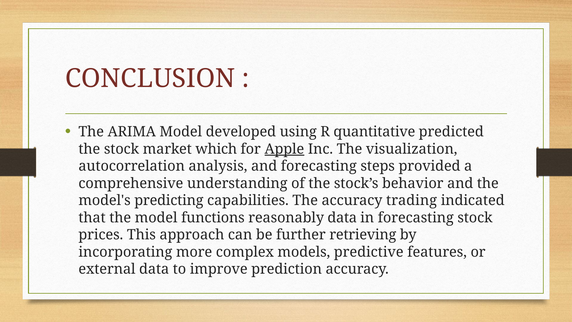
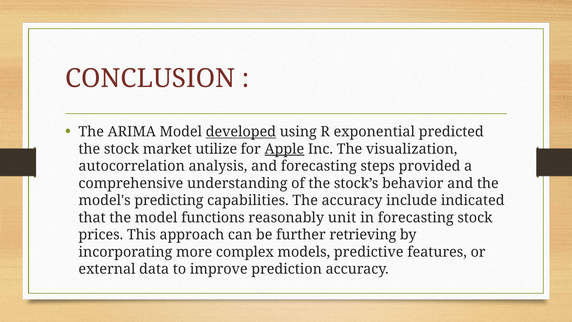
developed underline: none -> present (241, 132)
quantitative: quantitative -> exponential (374, 132)
which: which -> utilize (216, 149)
trading: trading -> include (412, 200)
reasonably data: data -> unit (342, 217)
